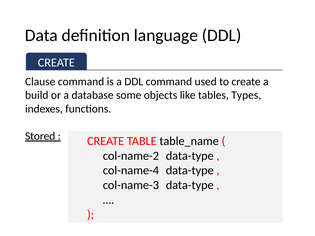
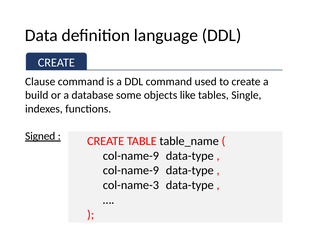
Types: Types -> Single (246, 95)
Stored: Stored -> Signed (40, 136)
col-name-2: col-name-2 -> col-name-9 (131, 156)
col-name-4: col-name-4 -> col-name-9 (131, 171)
